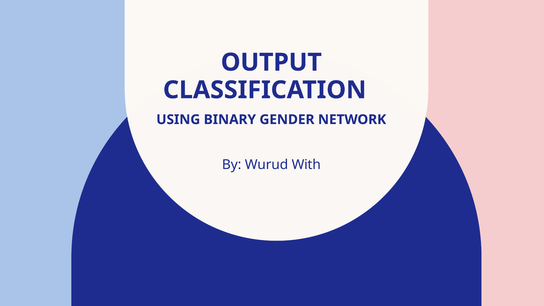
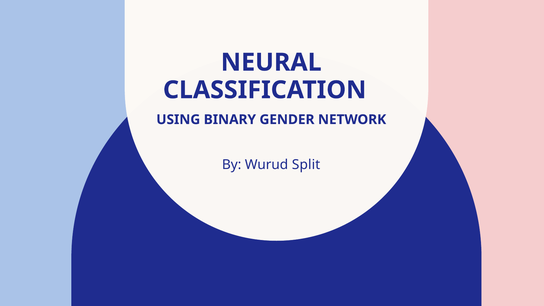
OUTPUT: OUTPUT -> NEURAL (271, 62)
With: With -> Split (306, 165)
